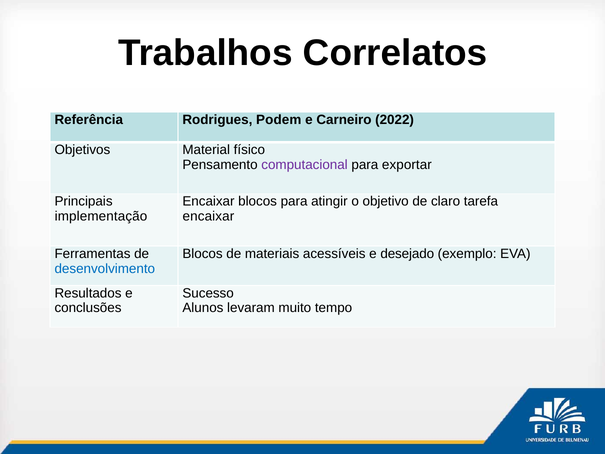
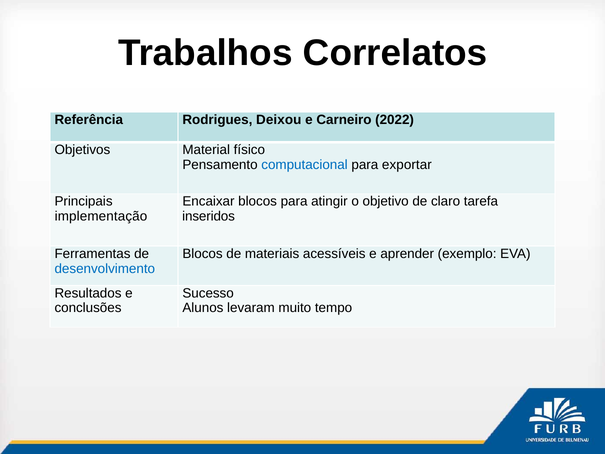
Podem: Podem -> Deixou (279, 120)
computacional colour: purple -> blue (305, 165)
encaixar: encaixar -> inseridos (209, 216)
desejado: desejado -> aprender (407, 254)
